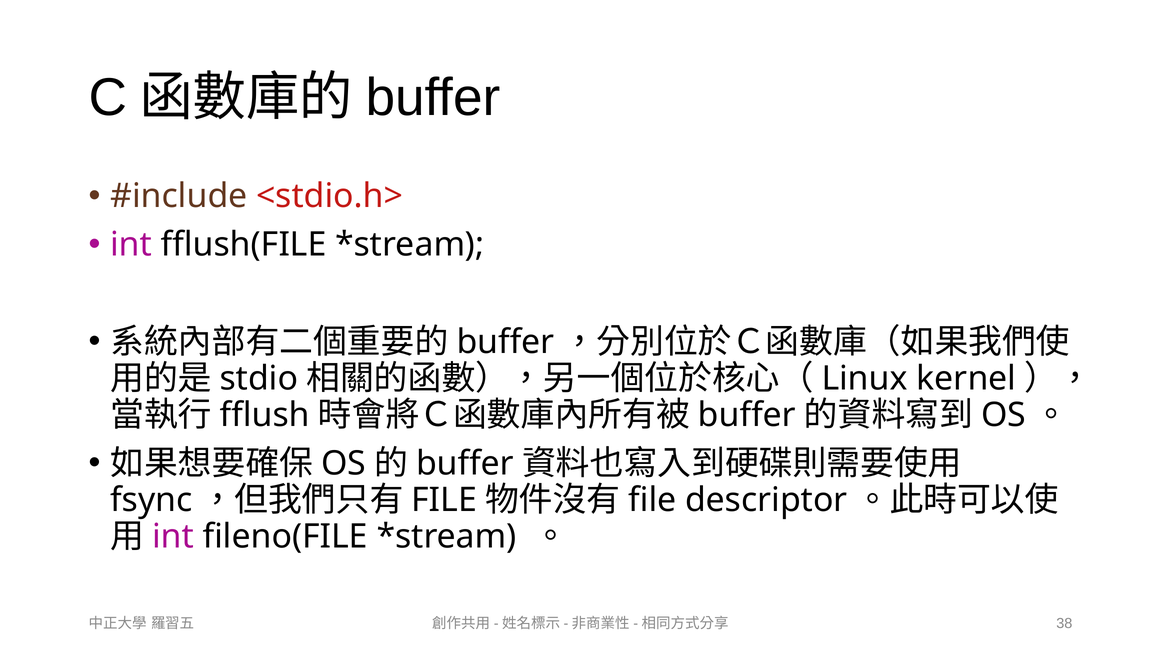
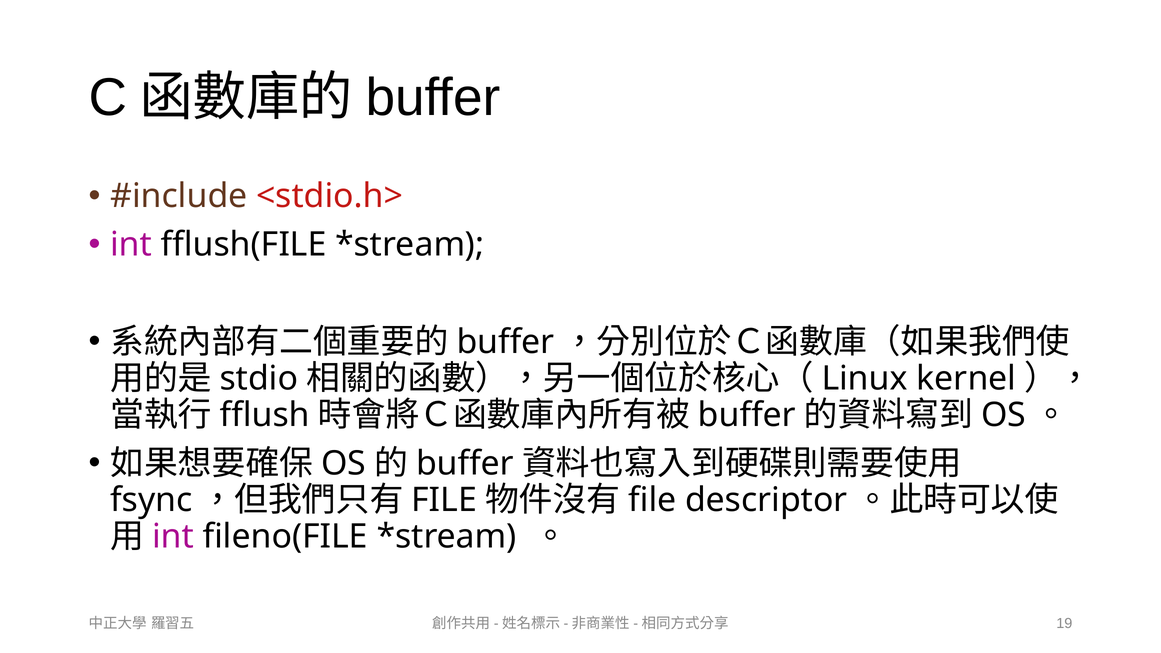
38: 38 -> 19 (1064, 624)
